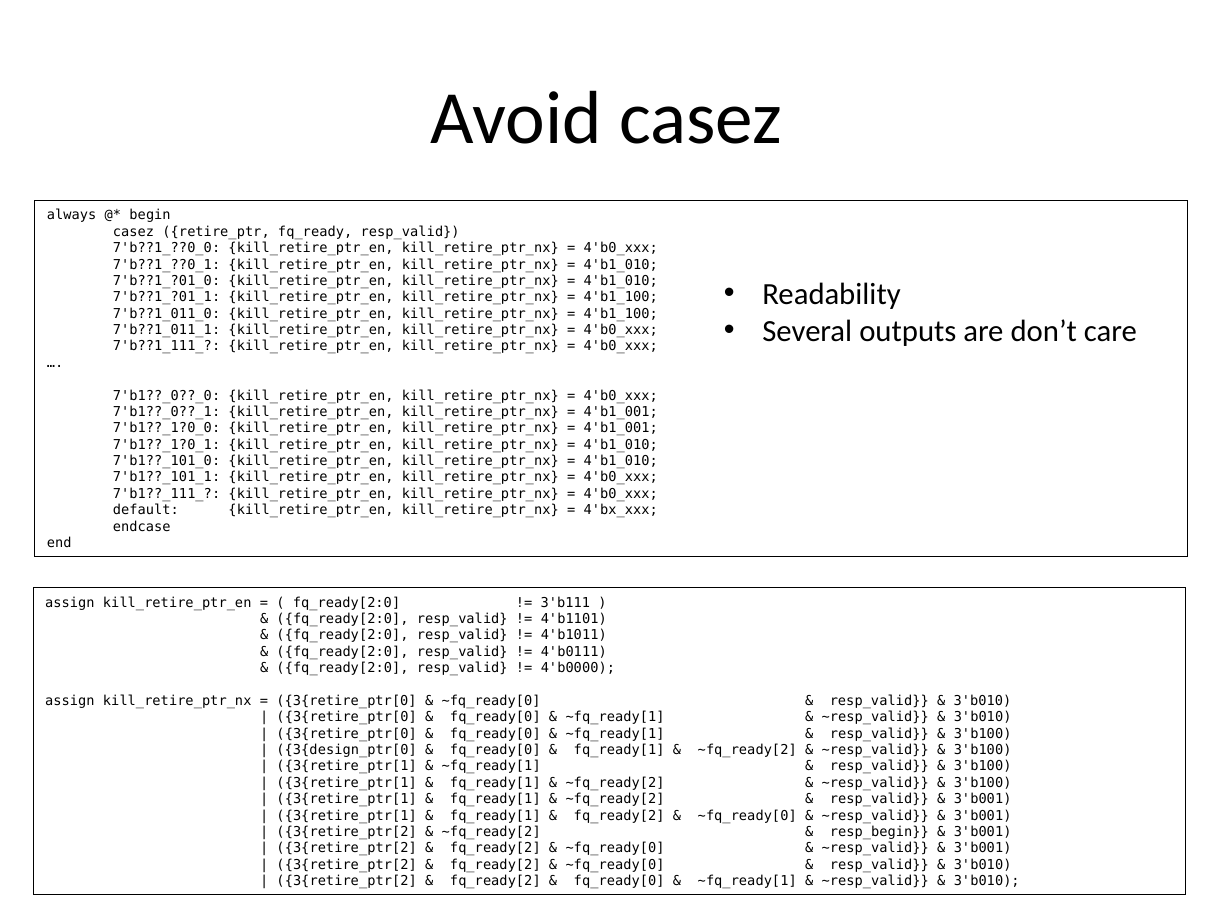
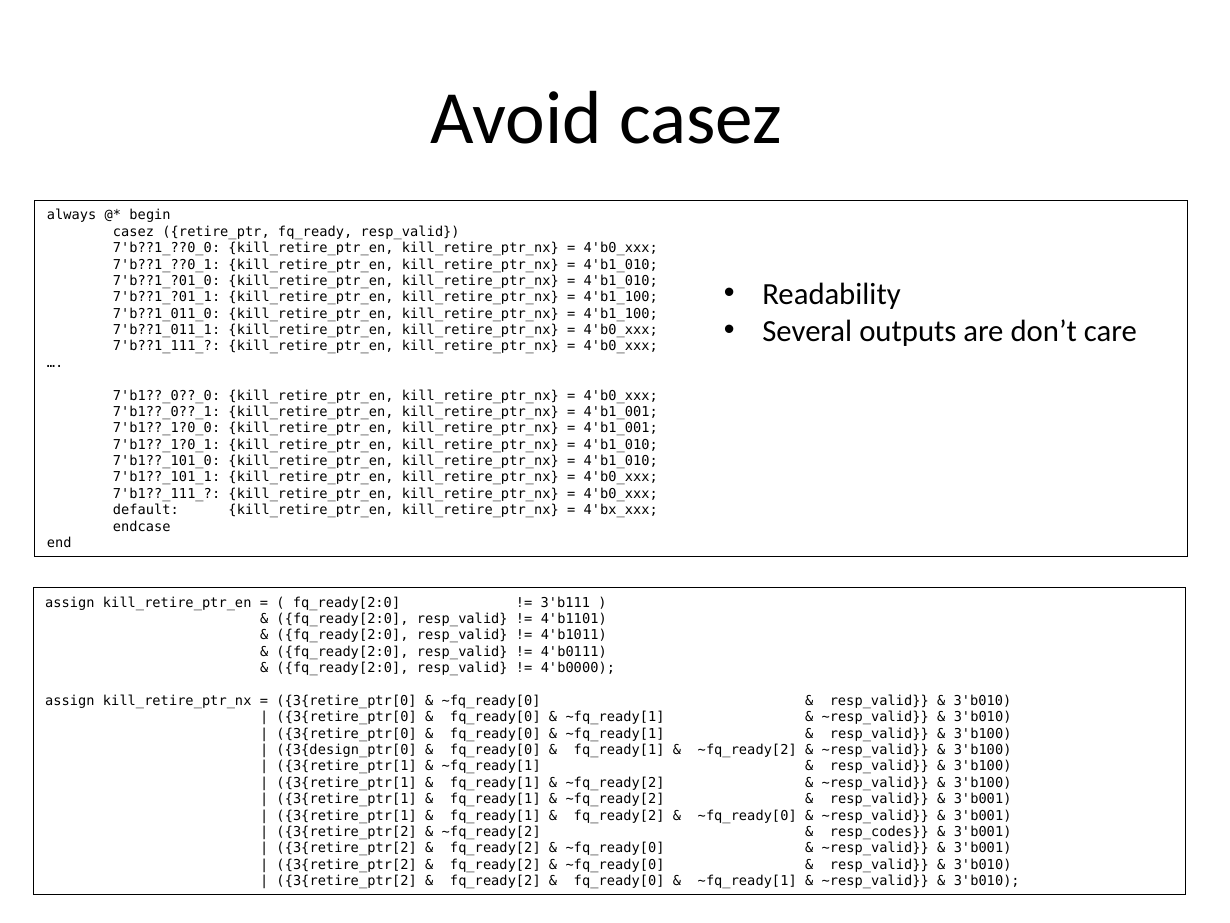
resp_begin: resp_begin -> resp_codes (879, 831)
